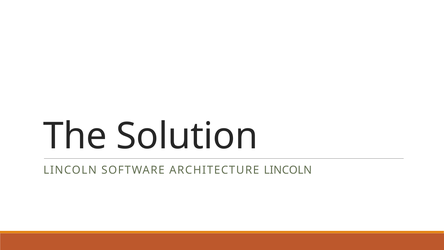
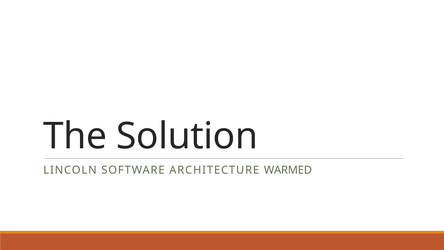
ARCHITECTURE LINCOLN: LINCOLN -> WARMED (288, 170)
